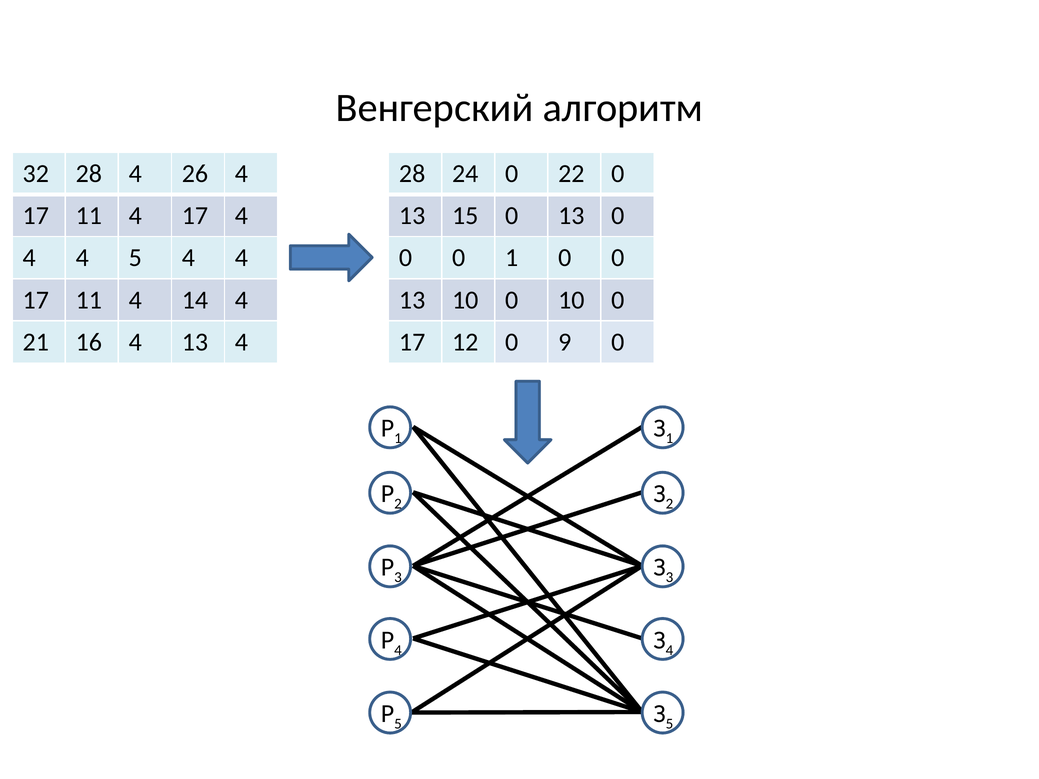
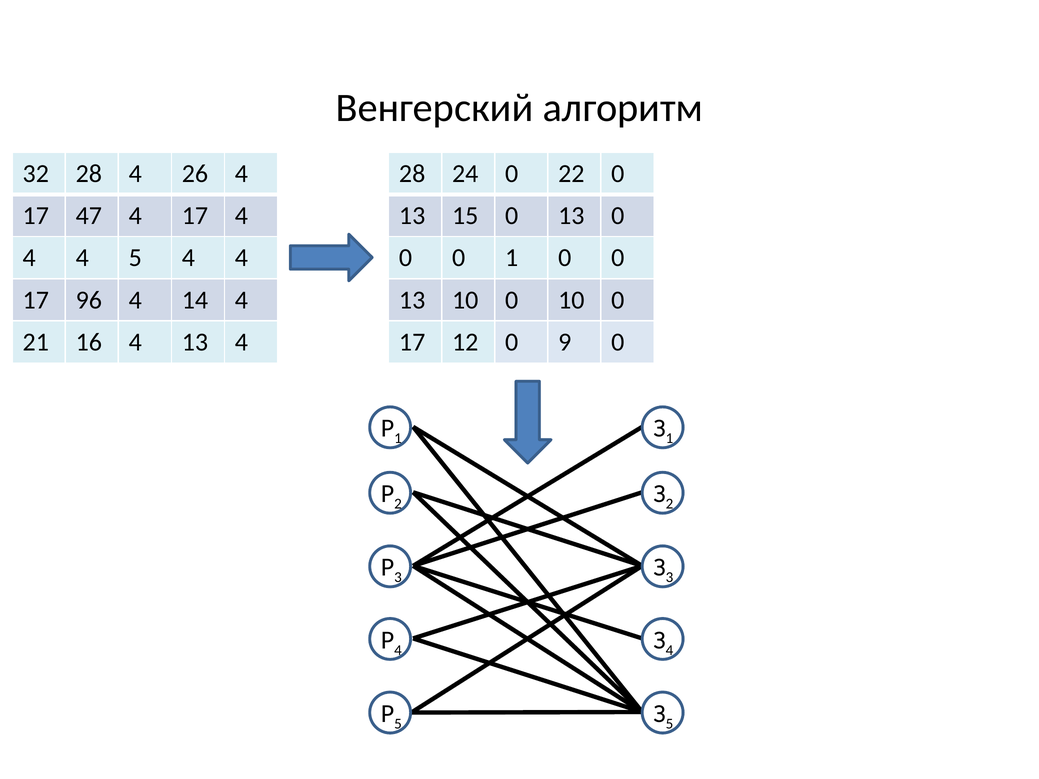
11: 11 -> 47 (89, 216)
11: 11 -> 96 (89, 300)
